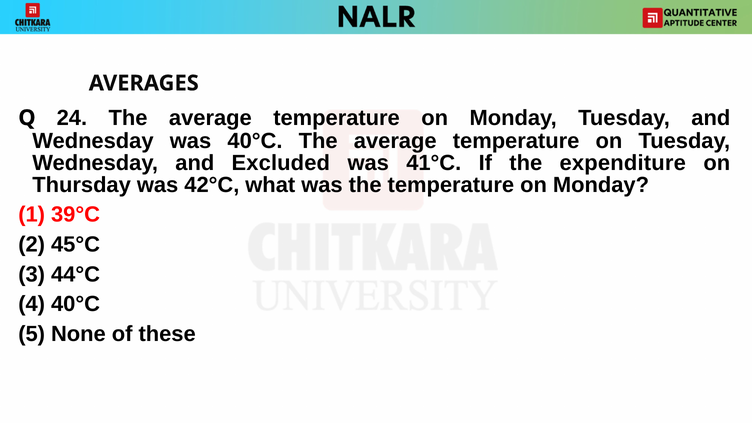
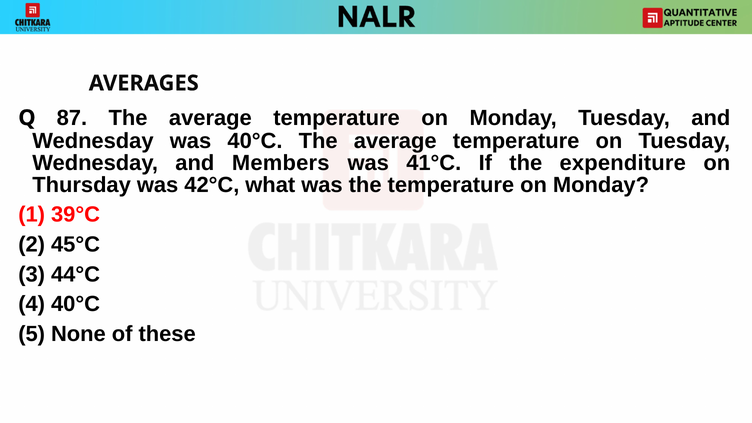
24: 24 -> 87 (72, 118)
Excluded: Excluded -> Members (281, 163)
